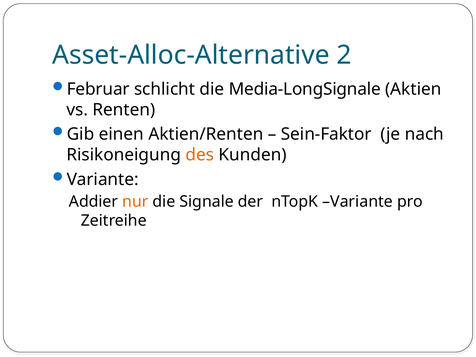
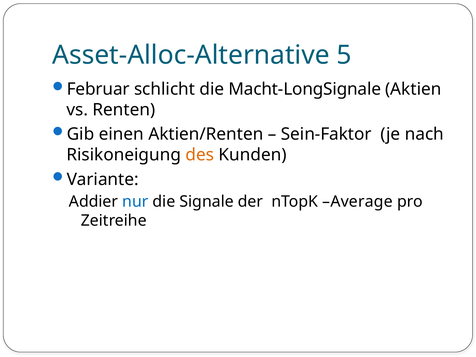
2: 2 -> 5 (344, 55)
Media-LongSignale: Media-LongSignale -> Macht-LongSignale (305, 89)
nur colour: orange -> blue (135, 202)
nTopK Variante: Variante -> Average (357, 202)
